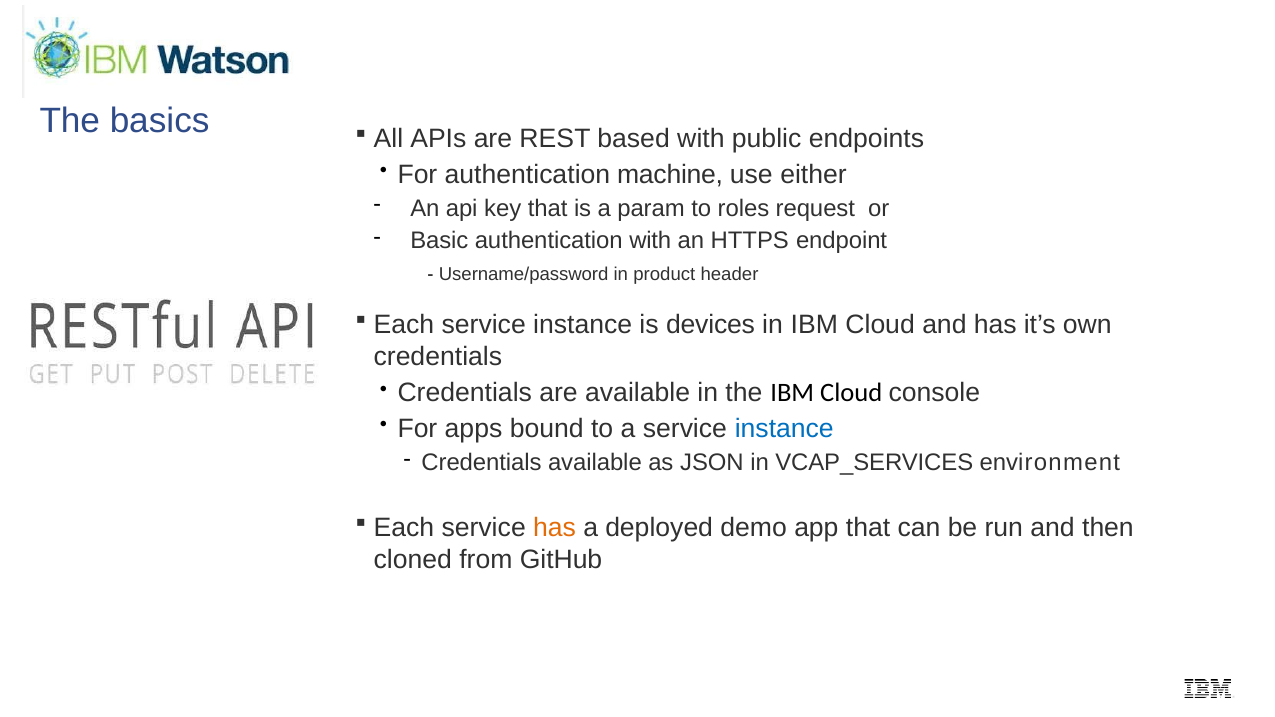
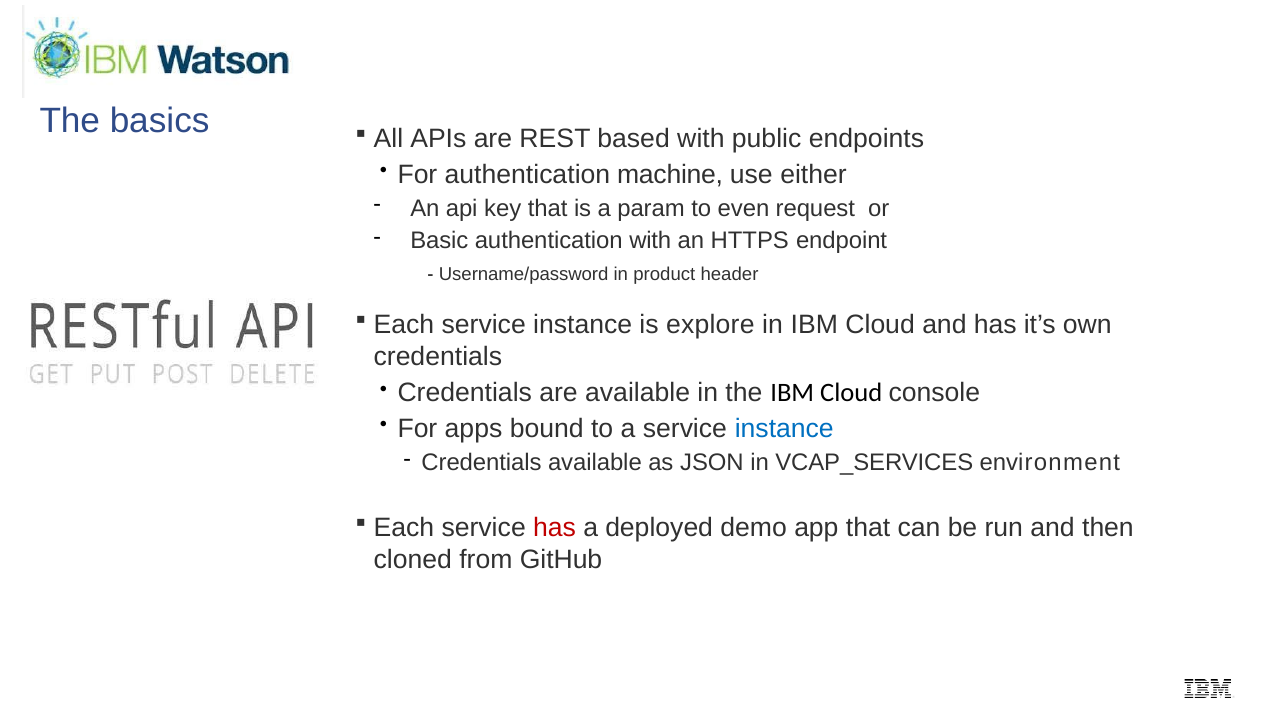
roles: roles -> even (744, 208)
devices: devices -> explore (710, 325)
has colour: orange -> red (554, 528)
